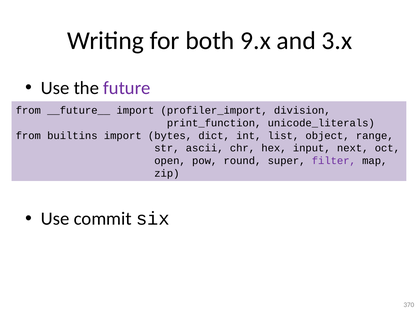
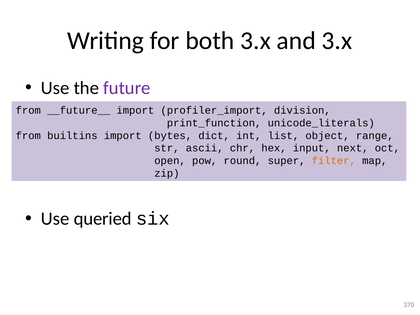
both 9.x: 9.x -> 3.x (256, 41)
filter colour: purple -> orange (334, 161)
commit: commit -> queried (103, 219)
